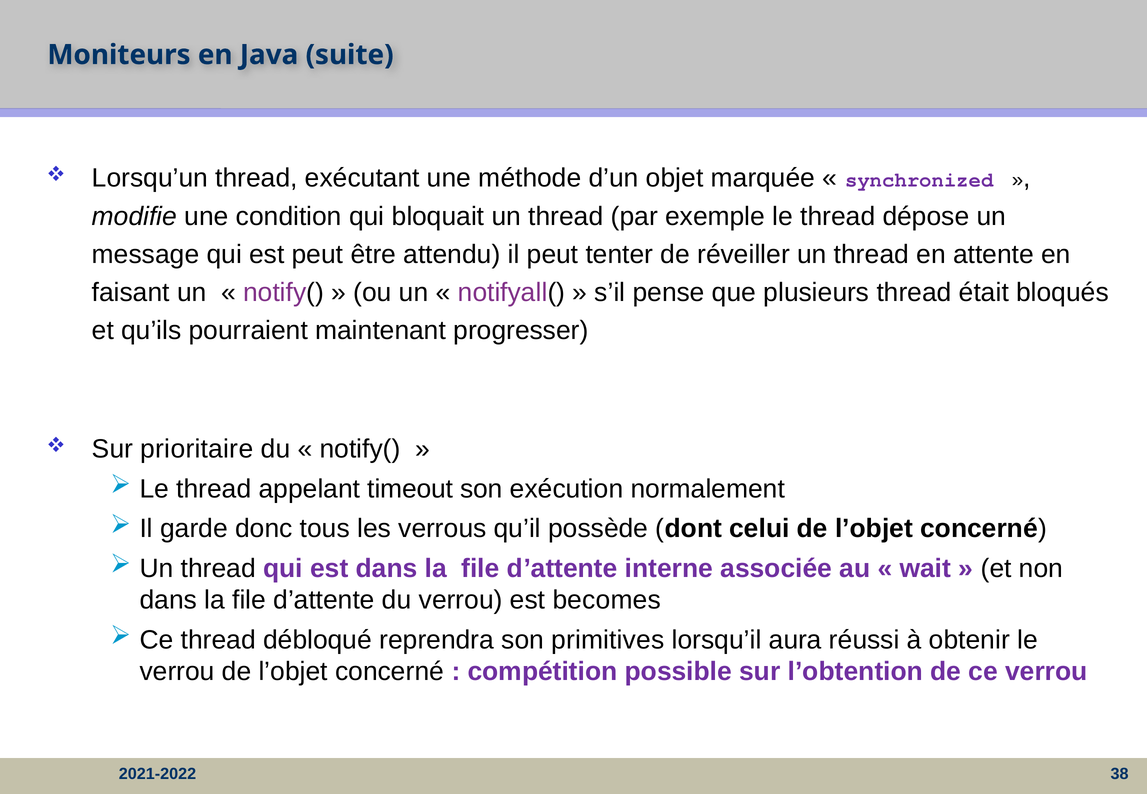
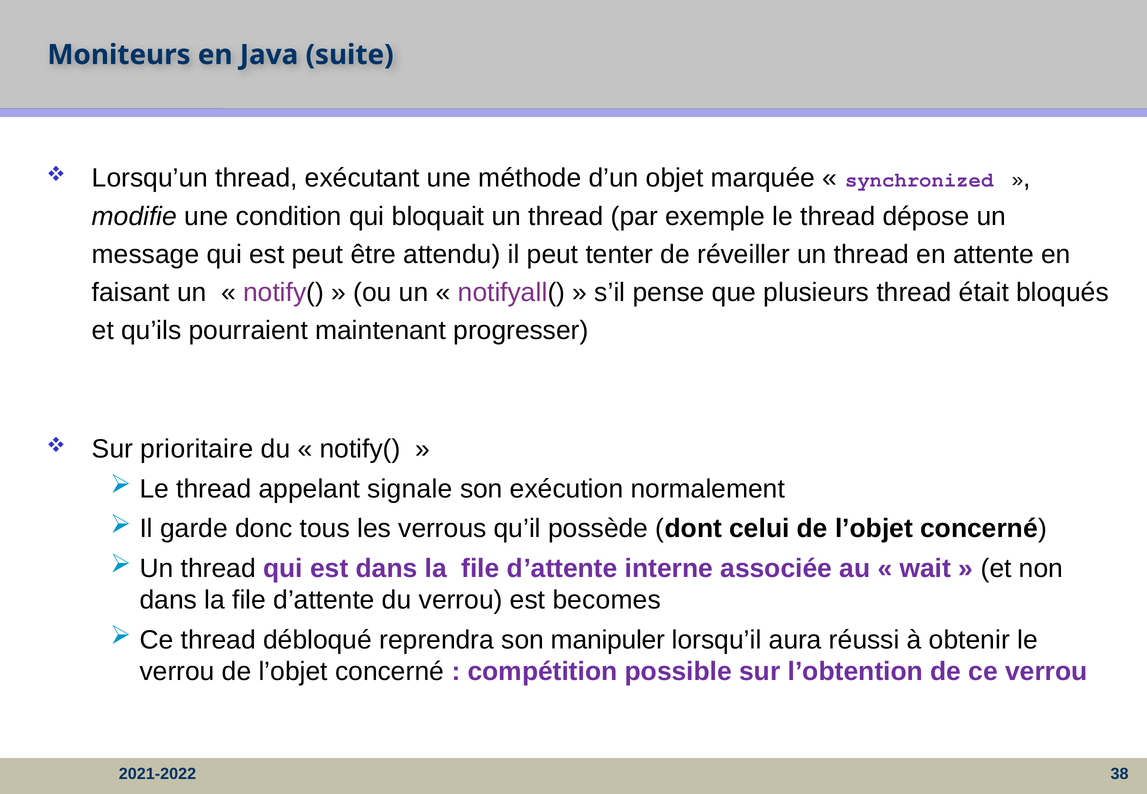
timeout: timeout -> signale (410, 489)
primitives: primitives -> manipuler (608, 640)
